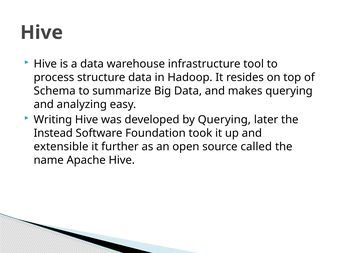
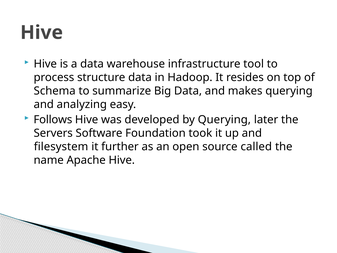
Writing: Writing -> Follows (53, 120)
Instead: Instead -> Servers (53, 133)
extensible: extensible -> filesystem (61, 147)
